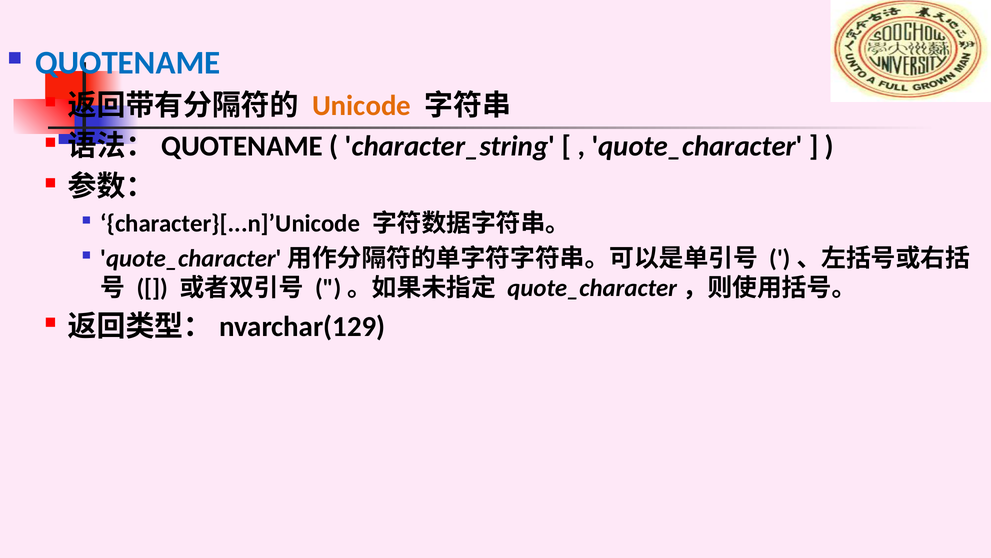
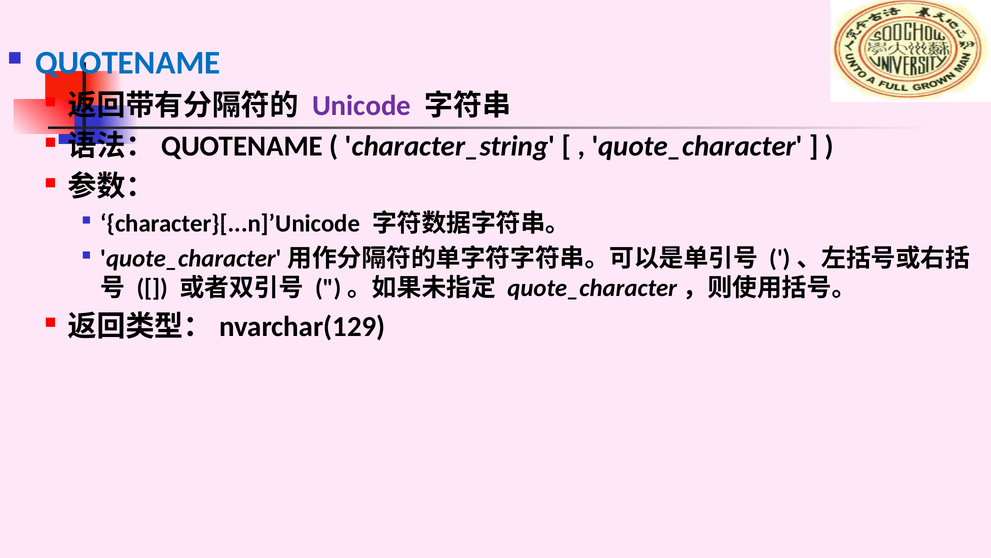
Unicode colour: orange -> purple (362, 106)
